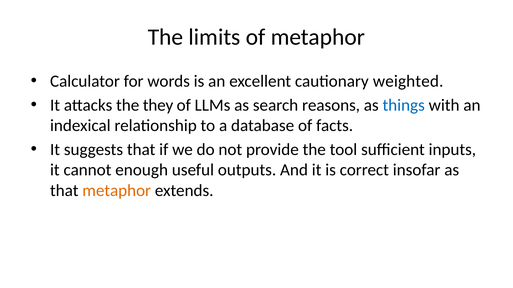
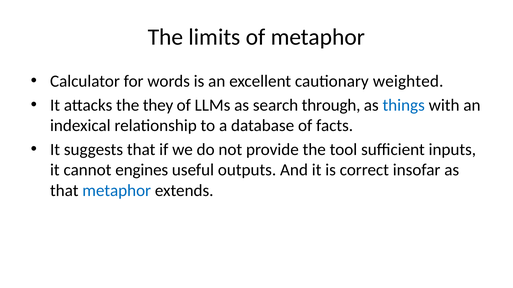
reasons: reasons -> through (331, 105)
enough: enough -> engines (142, 170)
metaphor colour: orange -> blue (117, 191)
